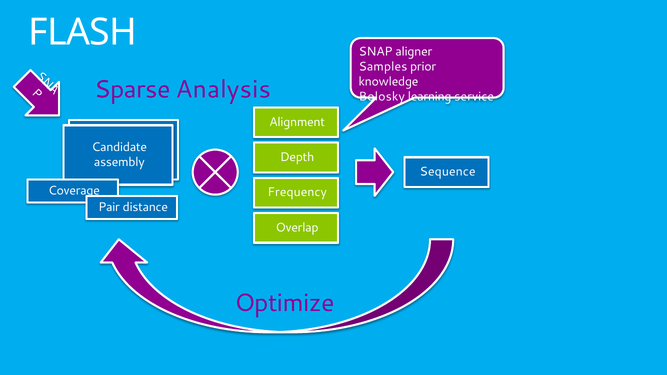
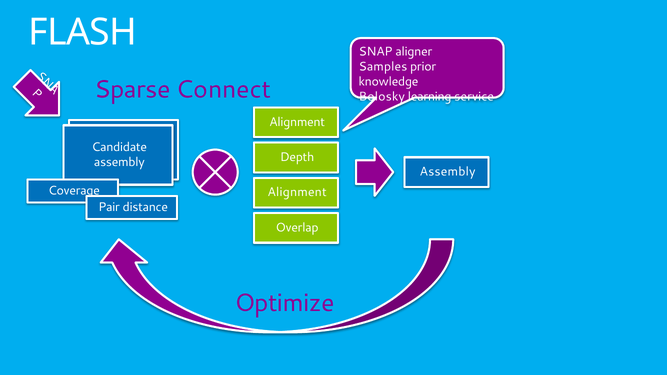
Analysis: Analysis -> Connect (224, 90)
Sequence: Sequence -> Assembly (448, 172)
Frequency: Frequency -> Alignment (297, 192)
